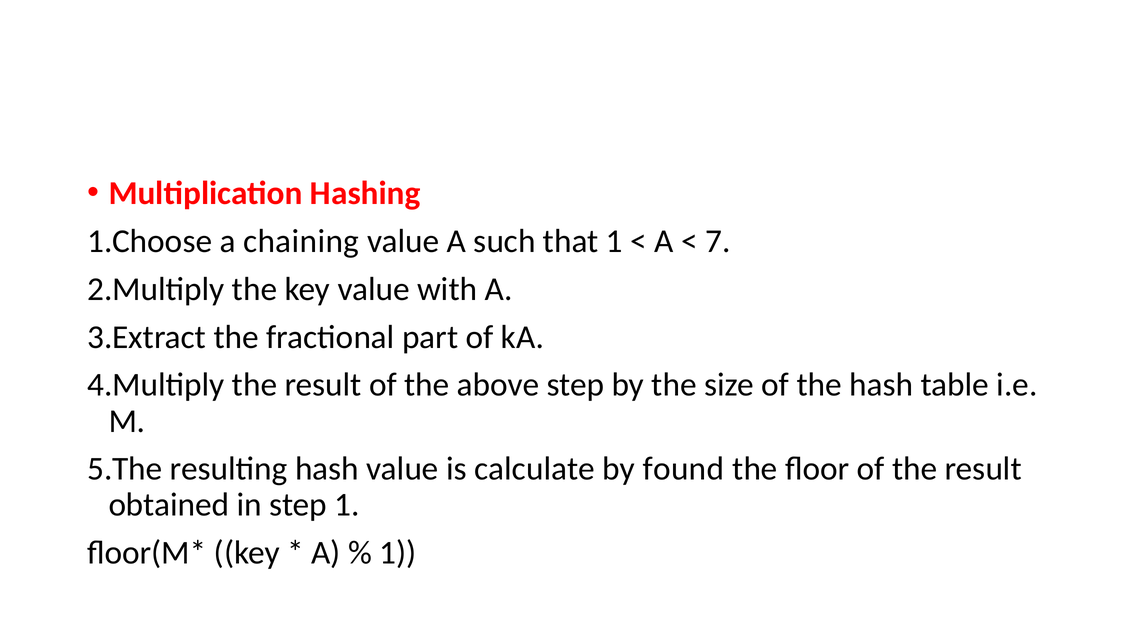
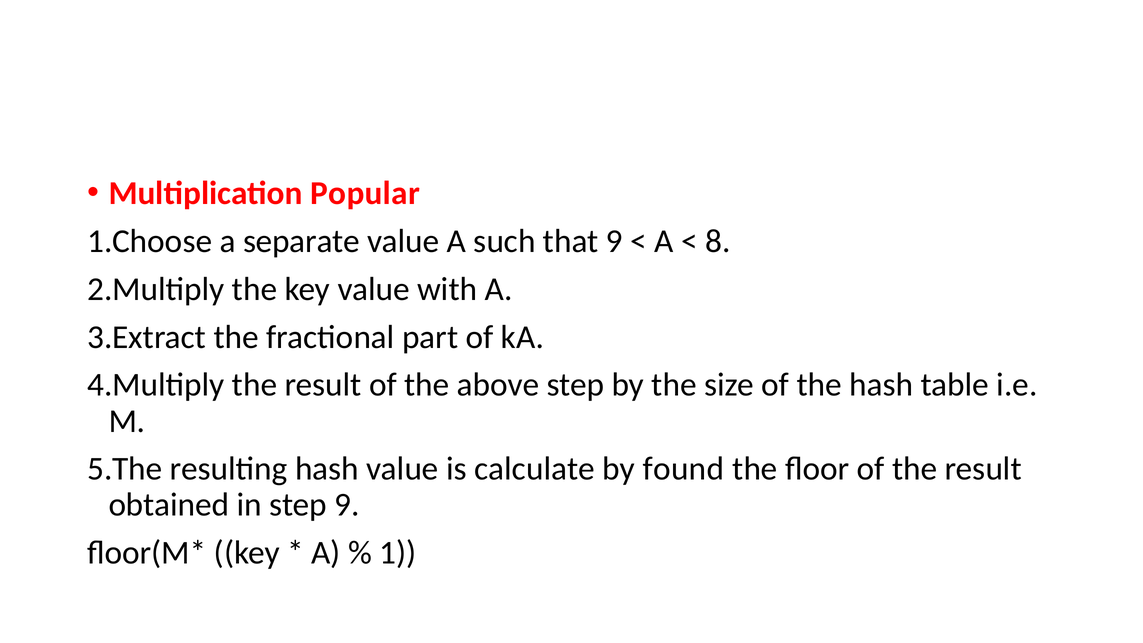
Hashing: Hashing -> Popular (365, 193)
chaining: chaining -> separate (301, 241)
that 1: 1 -> 9 (614, 241)
7: 7 -> 8 (718, 241)
step 1: 1 -> 9 (347, 505)
